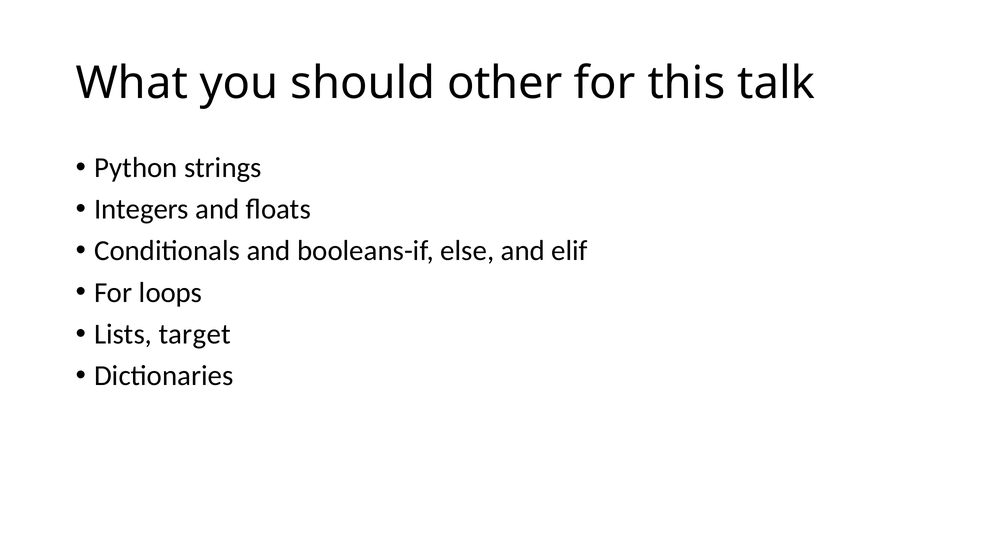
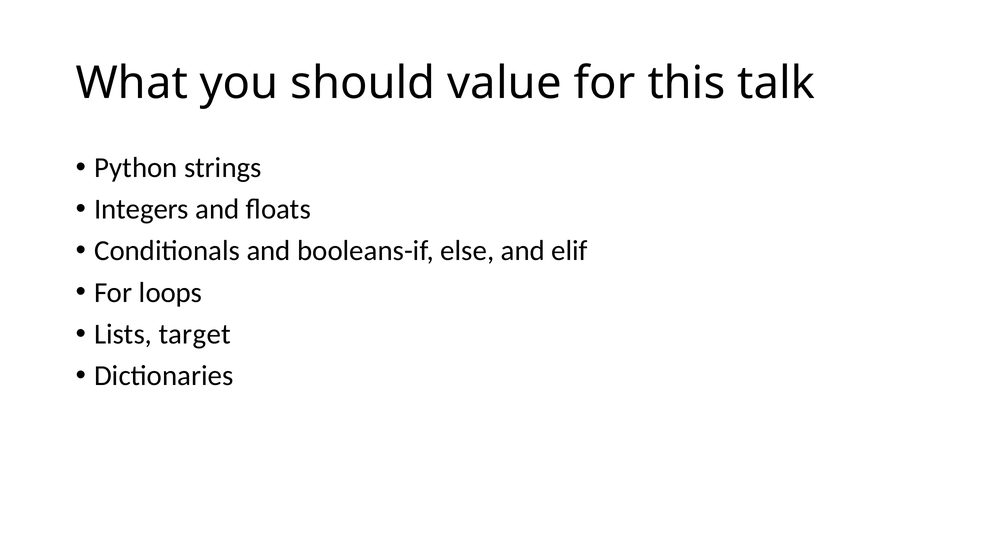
other: other -> value (505, 83)
